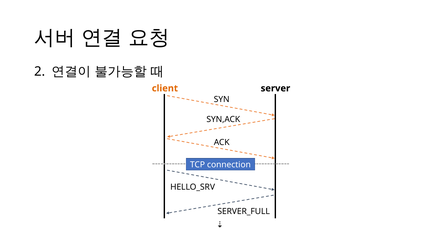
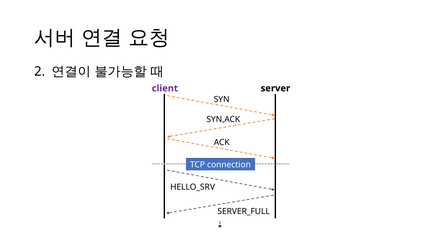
client colour: orange -> purple (165, 88)
